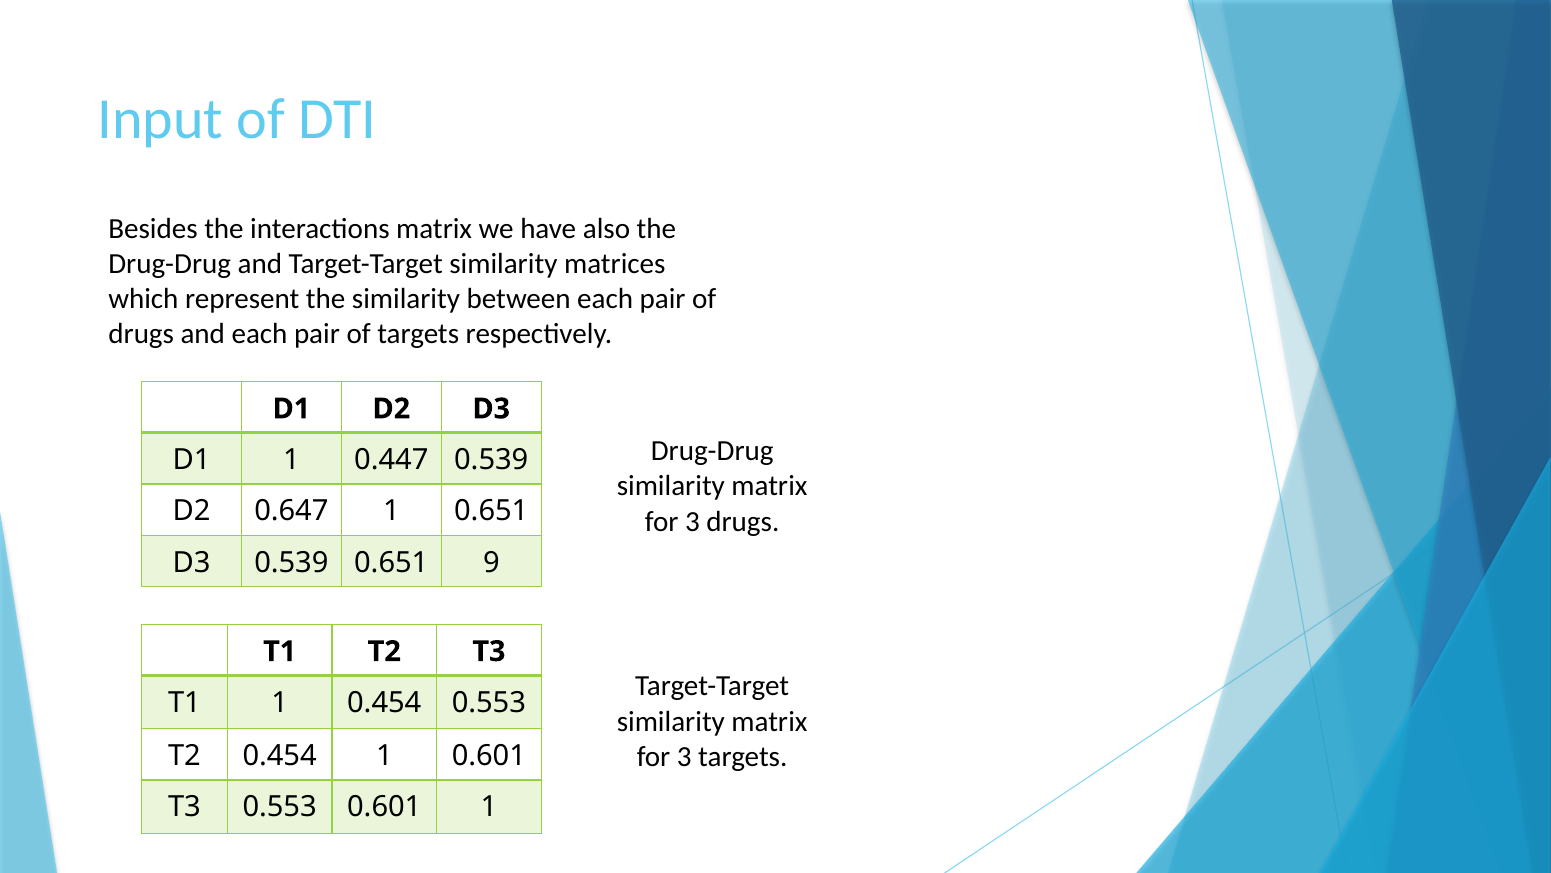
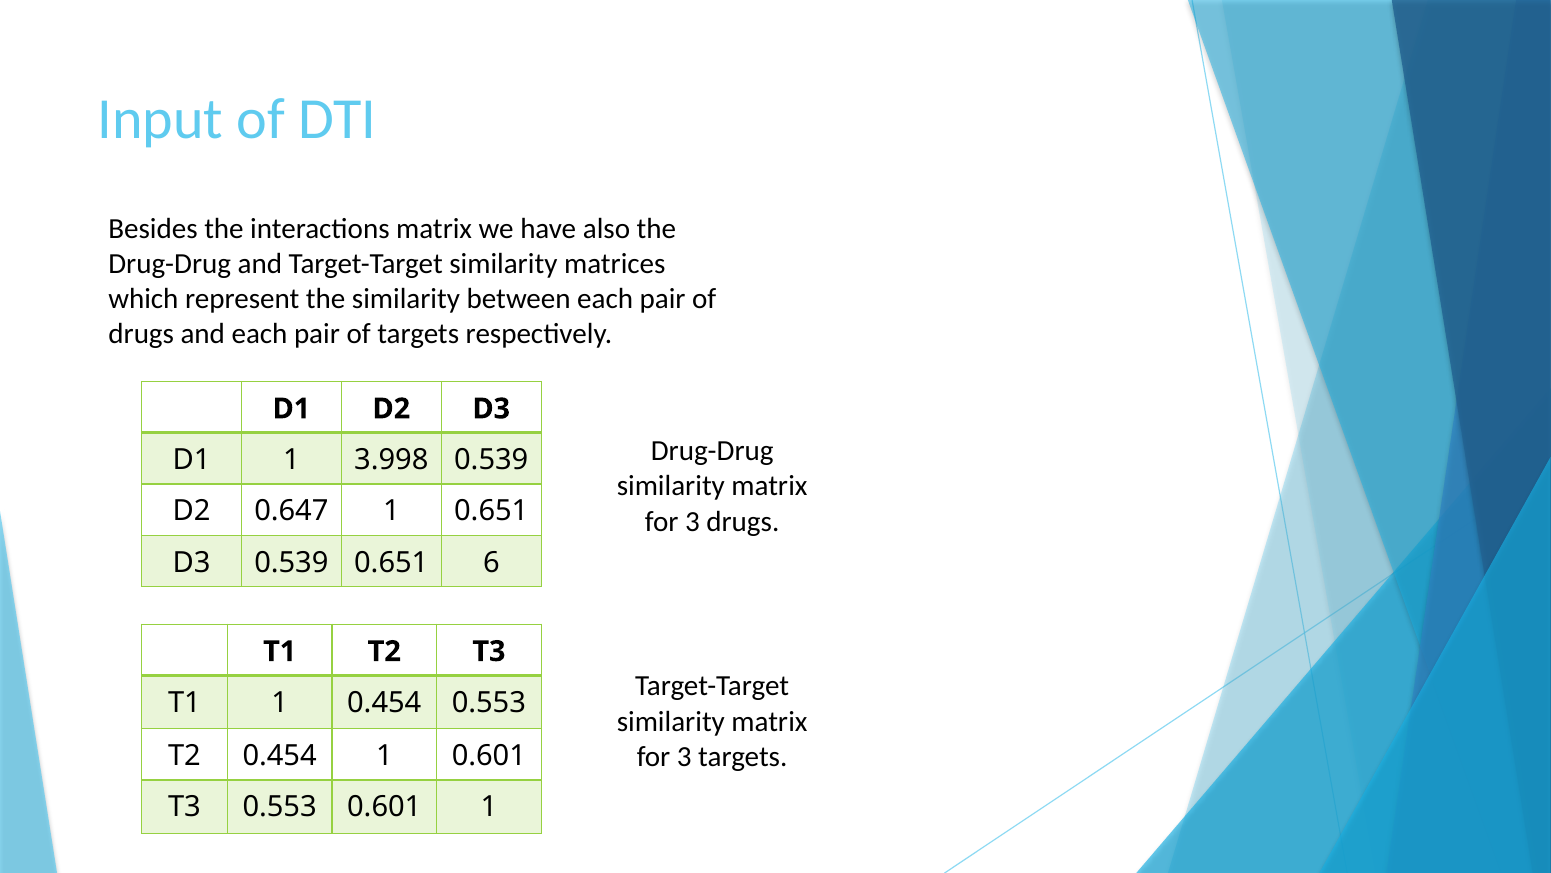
0.447: 0.447 -> 3.998 (391, 460)
9: 9 -> 6 (491, 562)
